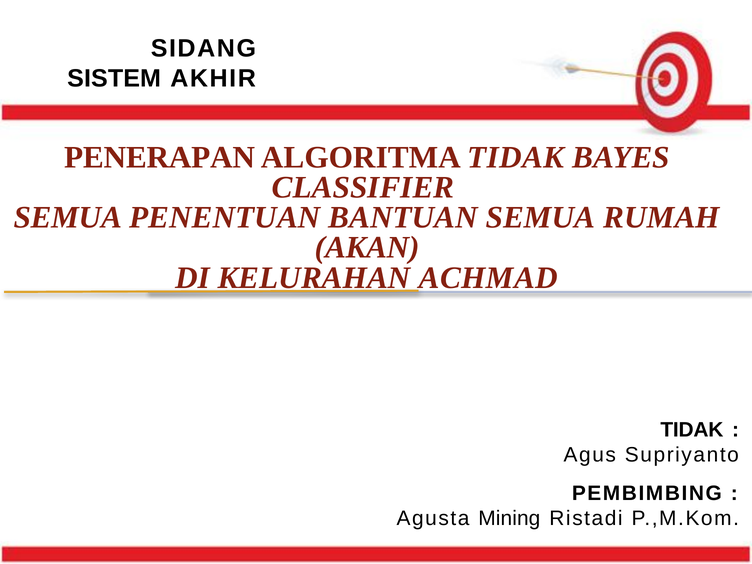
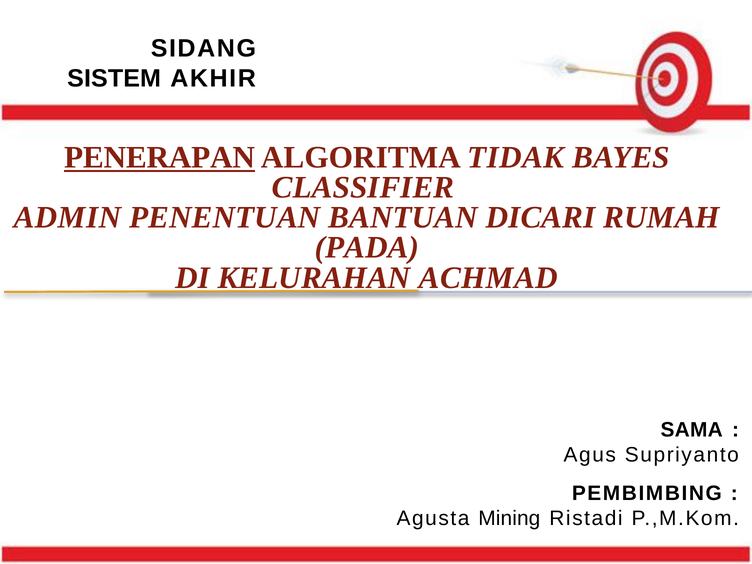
PENERAPAN underline: none -> present (160, 157)
SEMUA: SEMUA -> ADMIN (67, 218)
BANTUAN SEMUA: SEMUA -> DICARI (541, 218)
AKAN: AKAN -> PADA (367, 248)
TIDAK: TIDAK -> SAMA (692, 430)
